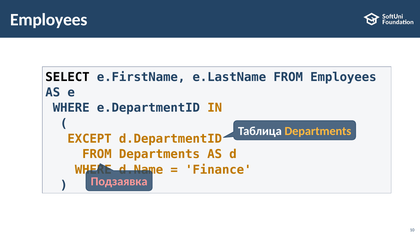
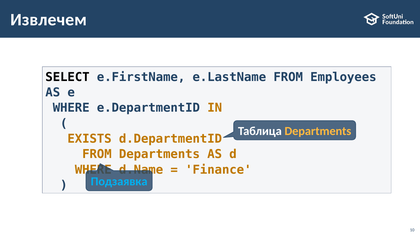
Employees: Employees -> Извлечем (49, 20)
EXCEPT: EXCEPT -> EXISTS (90, 139)
Подзаявка colour: pink -> light blue (119, 182)
